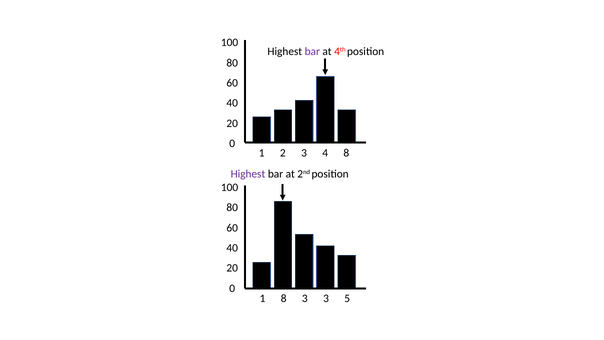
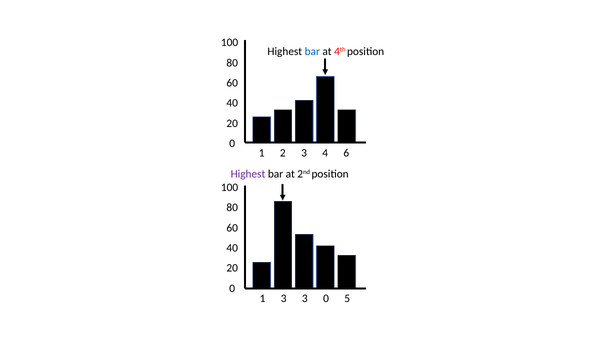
bar colour: purple -> blue (312, 51)
4 8: 8 -> 6 (346, 153)
1 8: 8 -> 3 (284, 298)
3 3: 3 -> 0 (326, 298)
